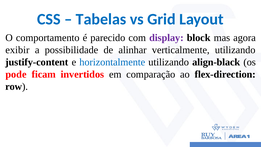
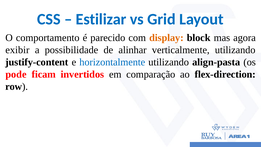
Tabelas: Tabelas -> Estilizar (101, 19)
display colour: purple -> orange (166, 38)
align-black: align-black -> align-pasta (216, 62)
